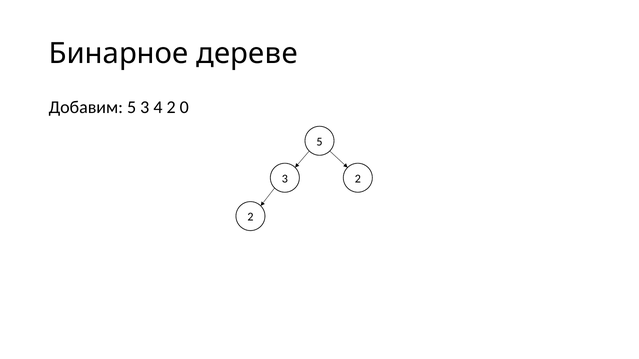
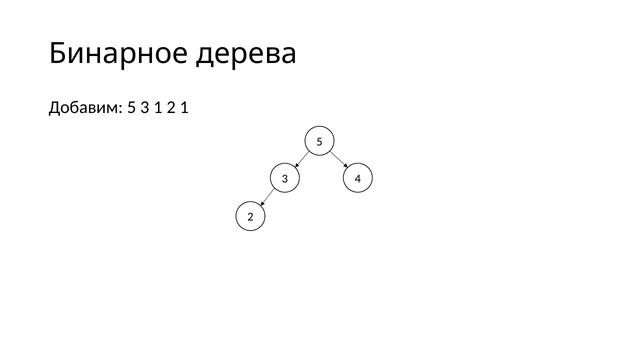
дереве: дереве -> дерева (247, 54)
3 4: 4 -> 1 (158, 108)
2 0: 0 -> 1 (184, 108)
3 2: 2 -> 4 (358, 179)
